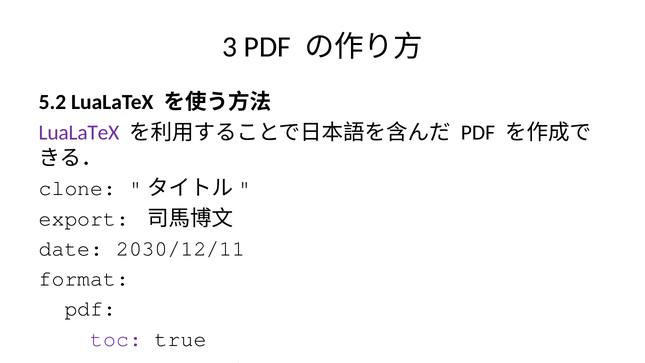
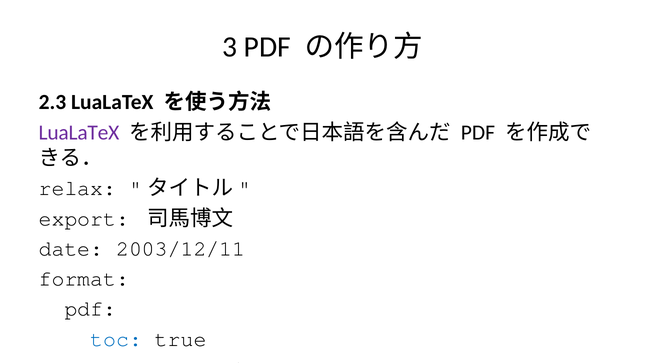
5.2: 5.2 -> 2.3 (52, 102)
clone: clone -> relax (77, 188)
2030/12/11: 2030/12/11 -> 2003/12/11 (181, 248)
toc colour: purple -> blue (116, 339)
